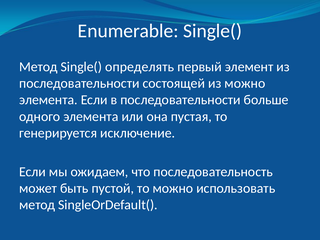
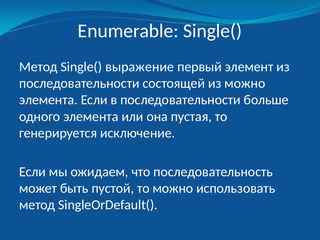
определять: определять -> выражение (140, 67)
